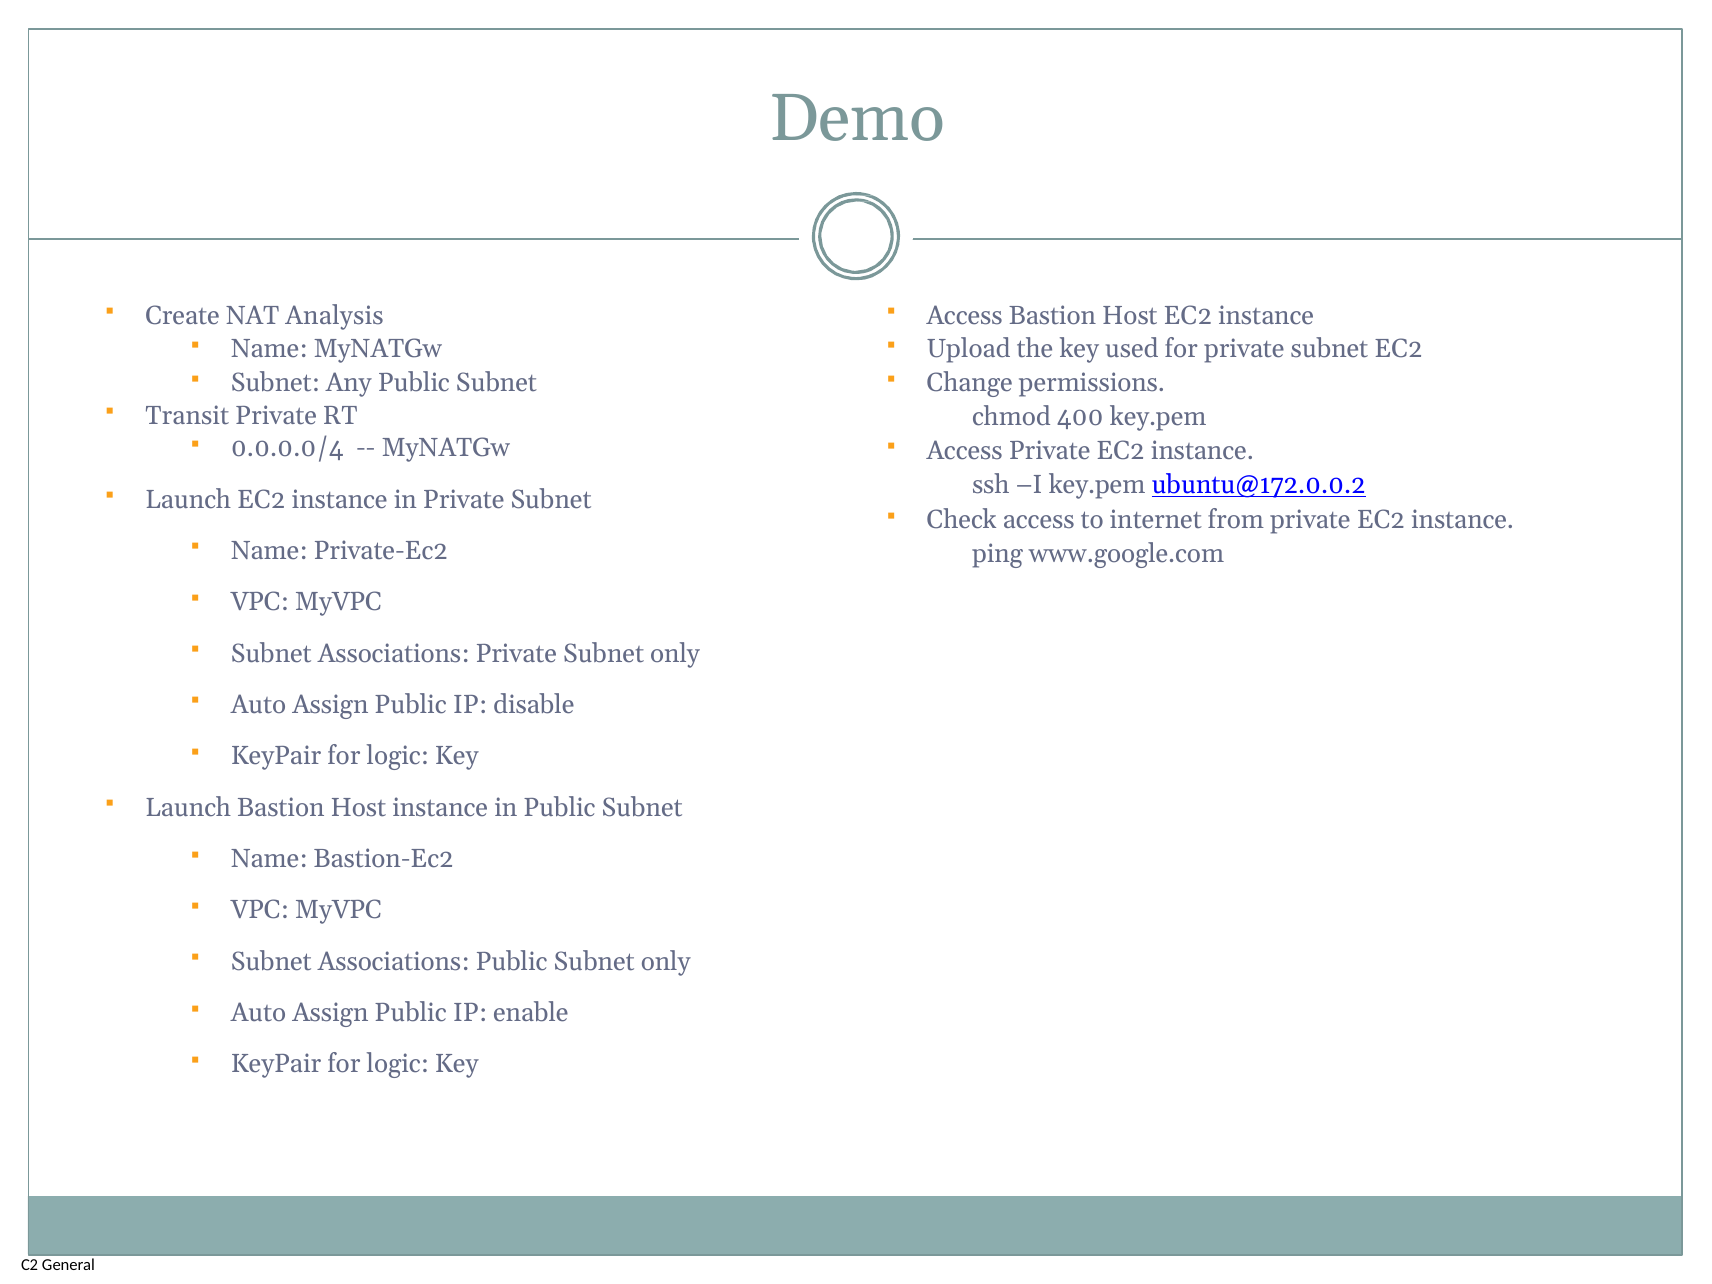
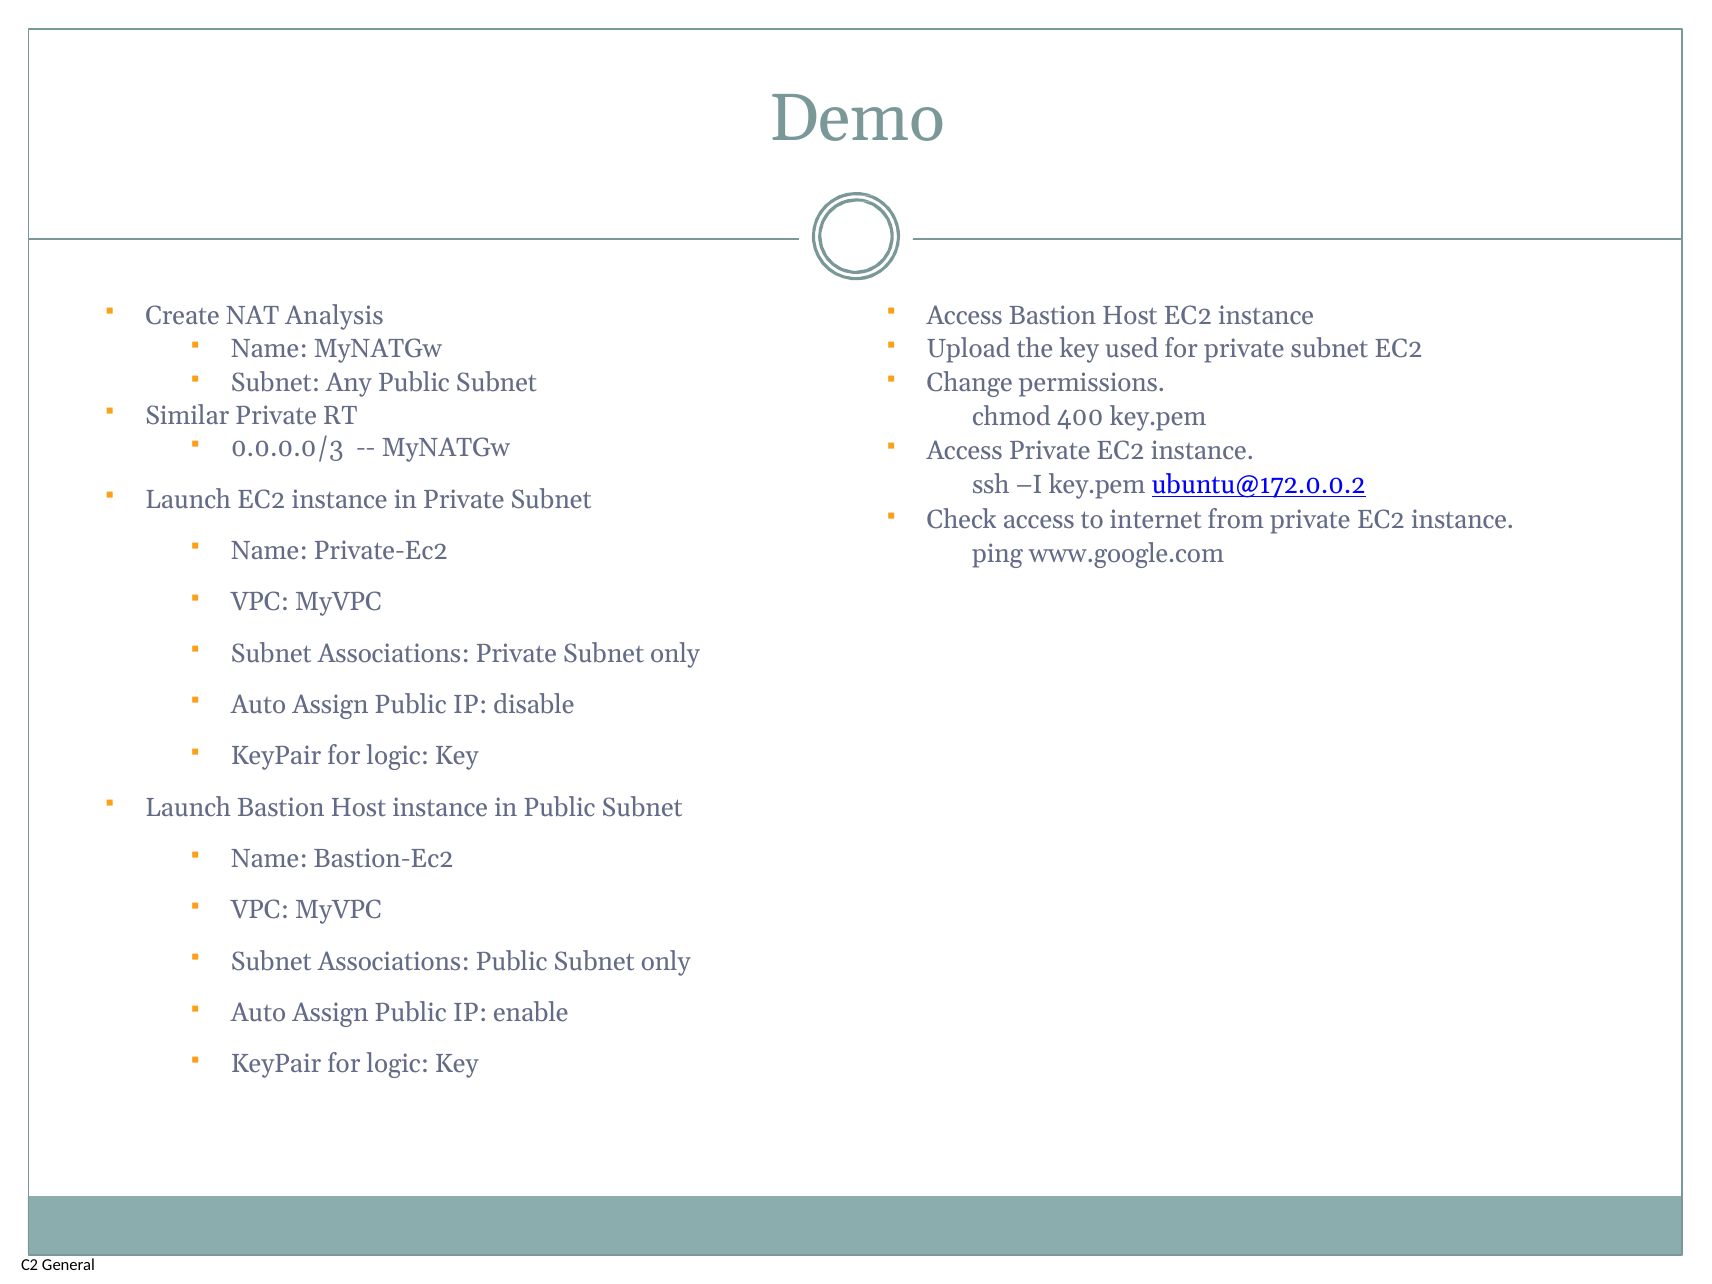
Transit: Transit -> Similar (187, 416)
0.0.0.0/4: 0.0.0.0/4 -> 0.0.0.0/3 (287, 448)
